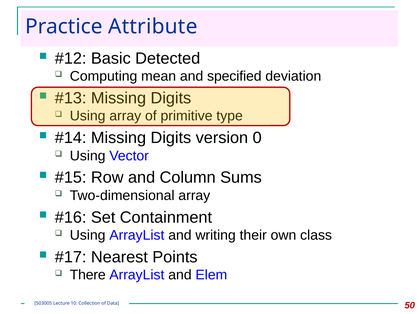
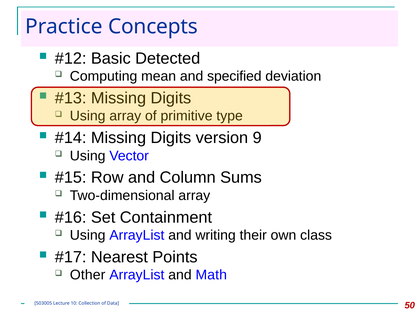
Attribute: Attribute -> Concepts (153, 27)
0: 0 -> 9 (257, 138)
There: There -> Other (88, 275)
Elem: Elem -> Math (211, 275)
